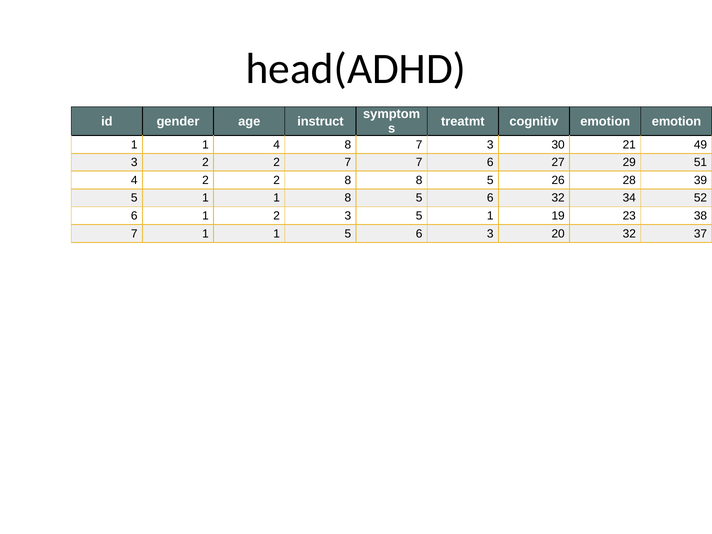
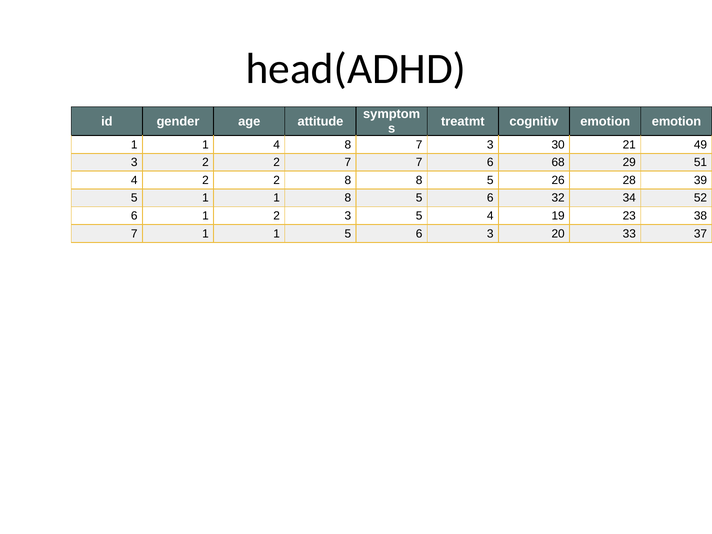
age instruct: instruct -> attitude (320, 121)
27: 27 -> 68 (558, 162)
3 5 1: 1 -> 4 (490, 216)
20 32: 32 -> 33 (629, 234)
